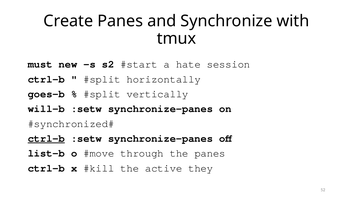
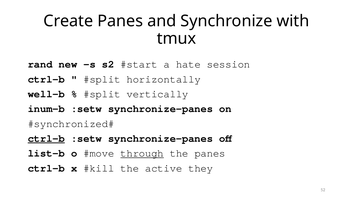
must: must -> rand (40, 64)
goes-b: goes-b -> well-b (46, 94)
will-b: will-b -> inum-b (46, 109)
through underline: none -> present (142, 153)
